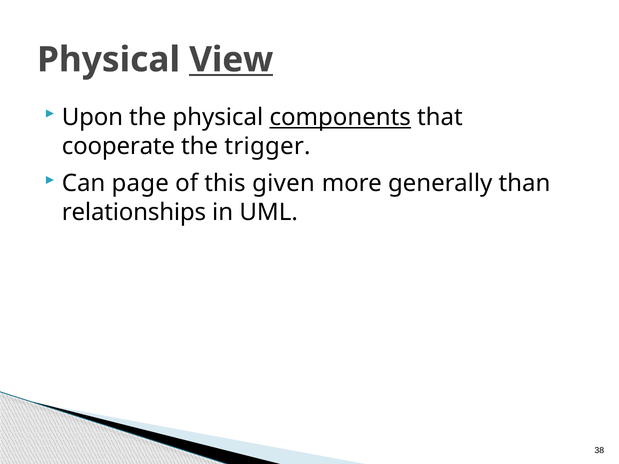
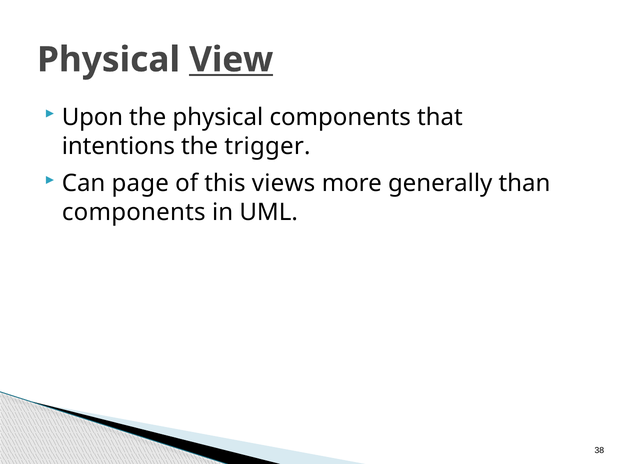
components underline: present -> none (340, 117)
cooperate: cooperate -> intentions (118, 146)
given: given -> views (284, 184)
relationships: relationships -> components (134, 213)
